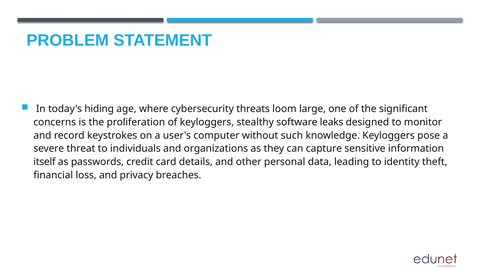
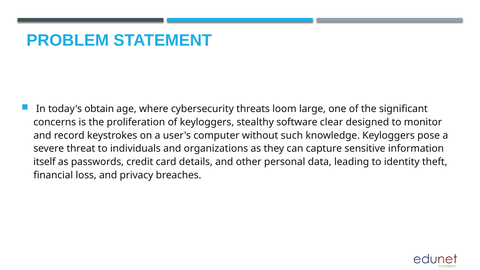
hiding: hiding -> obtain (99, 109)
leaks: leaks -> clear (332, 122)
